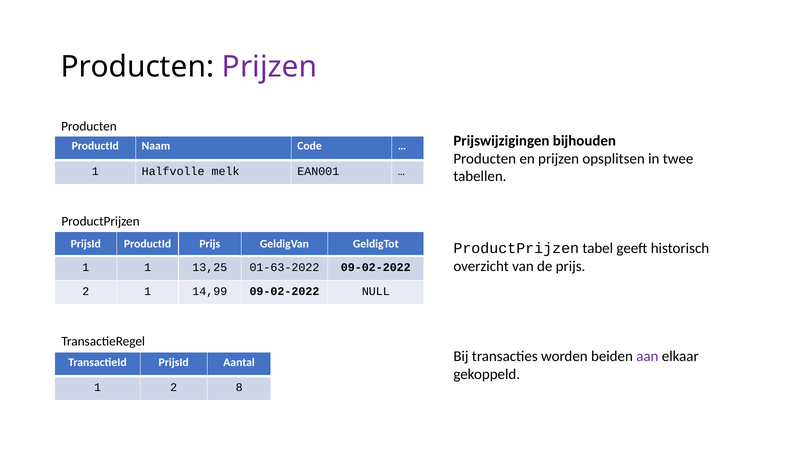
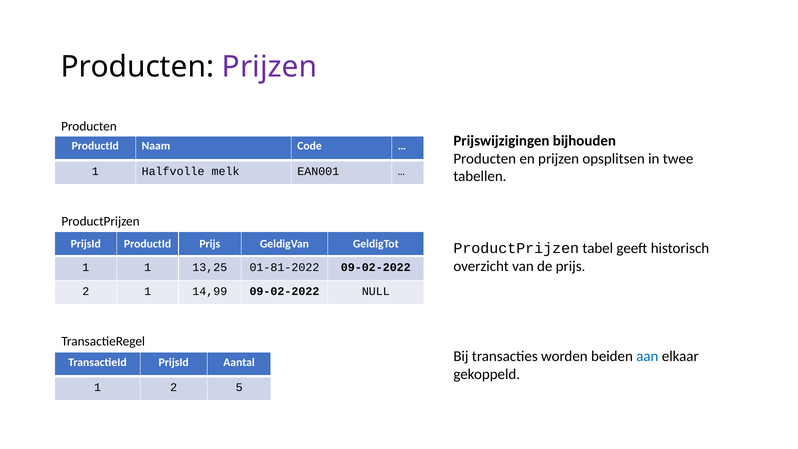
01-63-2022: 01-63-2022 -> 01-81-2022 (284, 267)
aan colour: purple -> blue (647, 356)
8: 8 -> 5 (239, 388)
